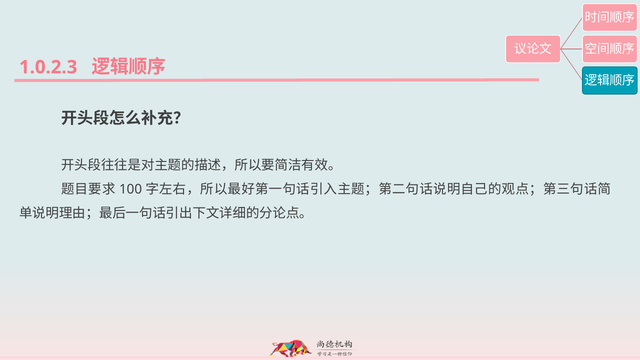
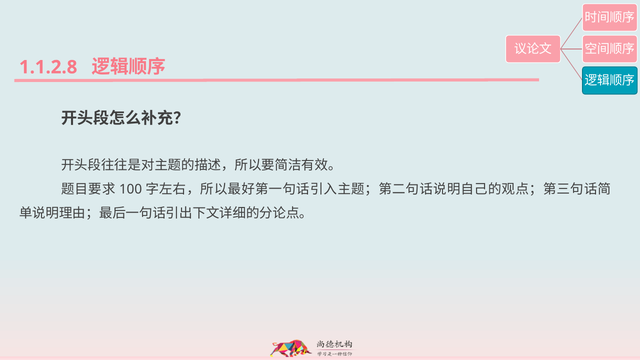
1.0.2.3: 1.0.2.3 -> 1.1.2.8 (48, 67)
